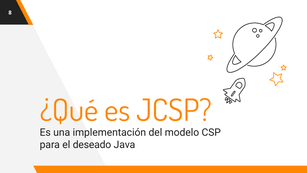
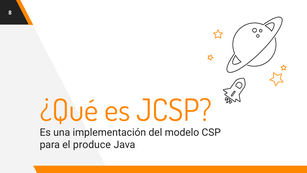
deseado: deseado -> produce (92, 144)
